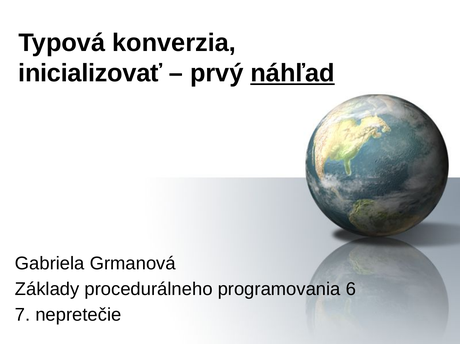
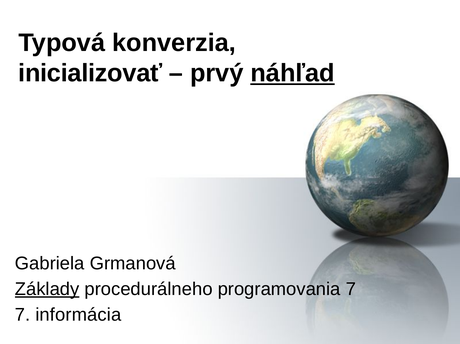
Základy underline: none -> present (47, 289)
programovania 6: 6 -> 7 (351, 289)
nepretečie: nepretečie -> informácia (78, 315)
